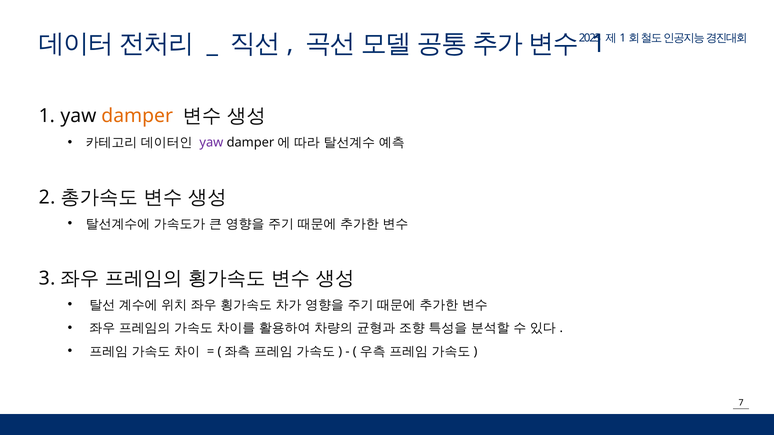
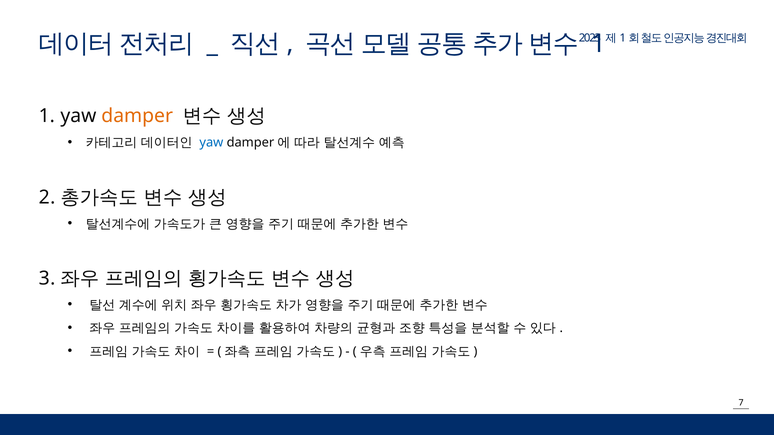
yaw colour: purple -> blue (211, 143)
